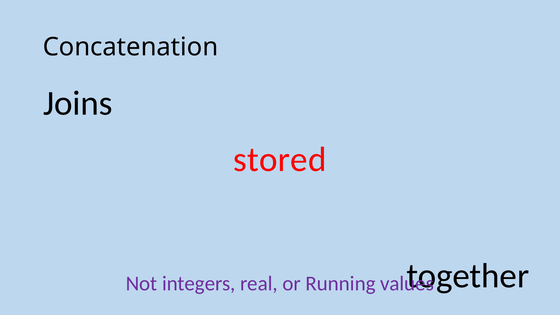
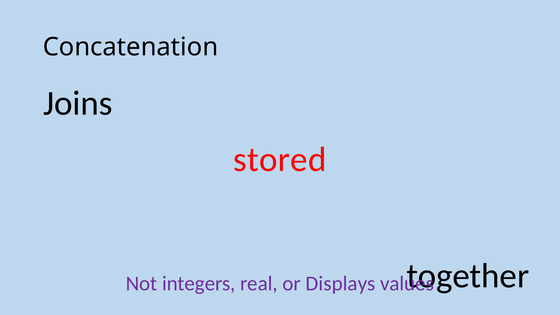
Running: Running -> Displays (341, 284)
